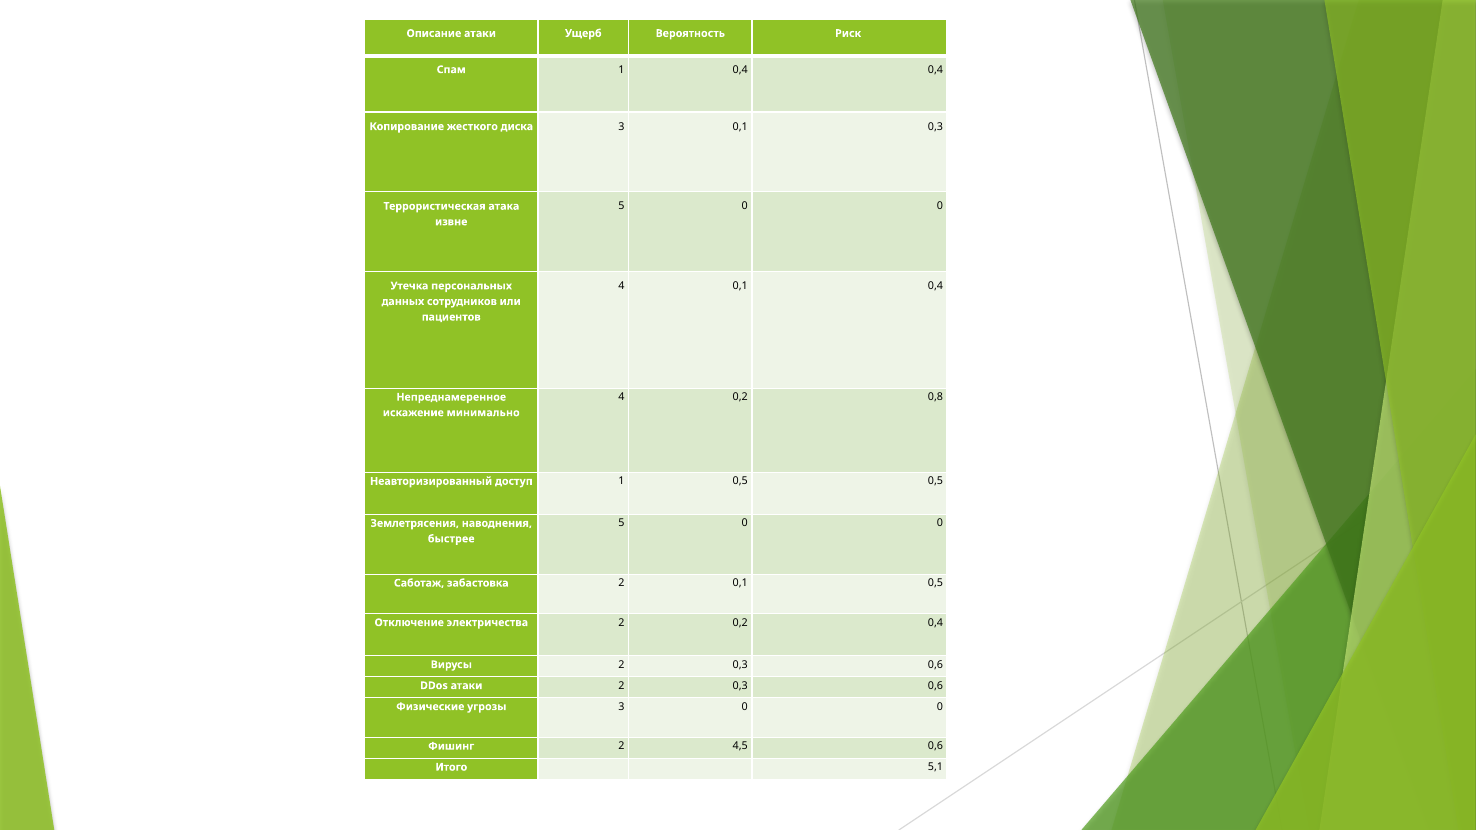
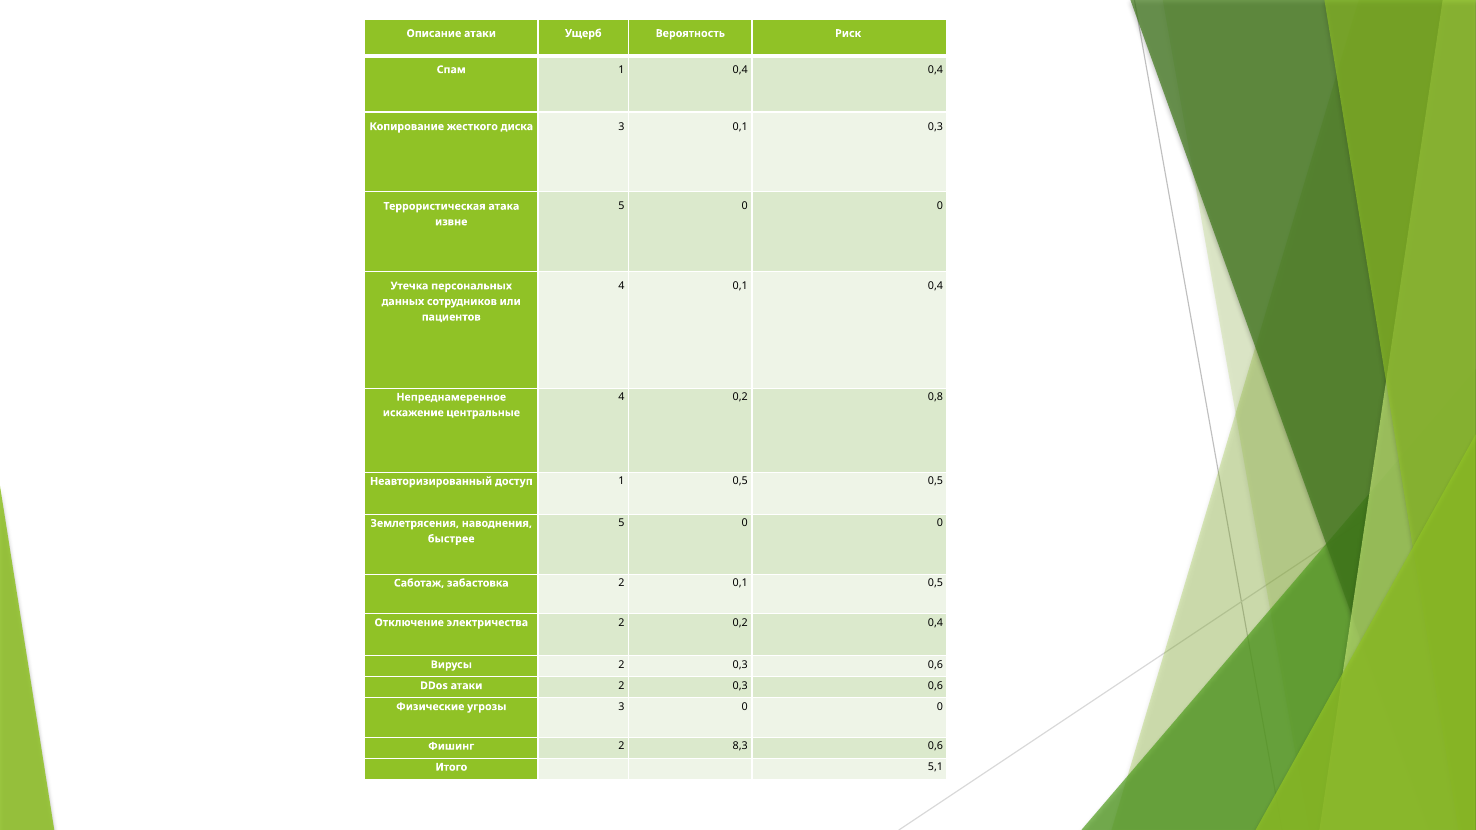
минимально: минимально -> центральные (483, 413)
4,5: 4,5 -> 8,3 (740, 746)
